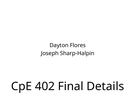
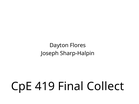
402: 402 -> 419 (45, 87)
Details: Details -> Collect (105, 87)
